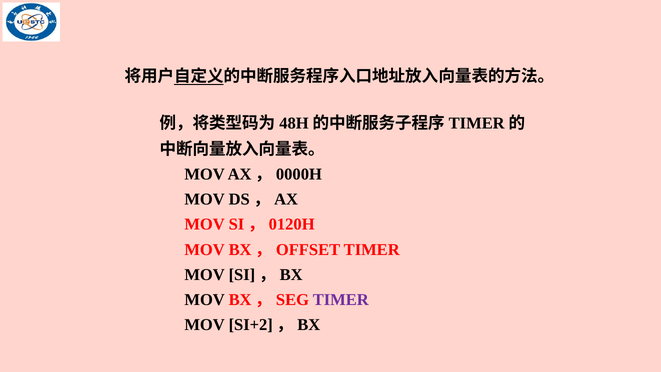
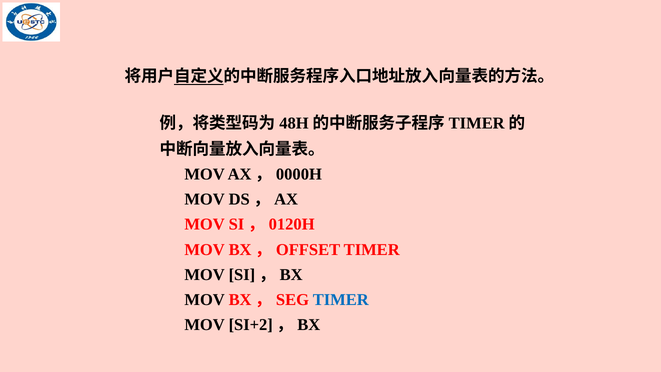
TIMER colour: purple -> blue (341, 300)
